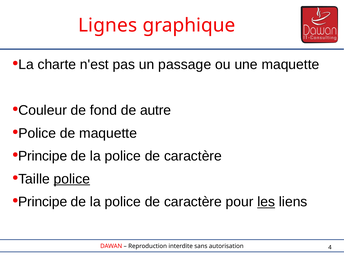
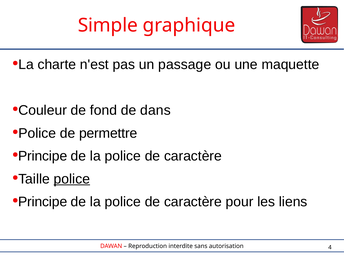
Lignes: Lignes -> Simple (108, 25)
autre: autre -> dans (155, 110)
de maquette: maquette -> permettre (108, 133)
les underline: present -> none (266, 202)
